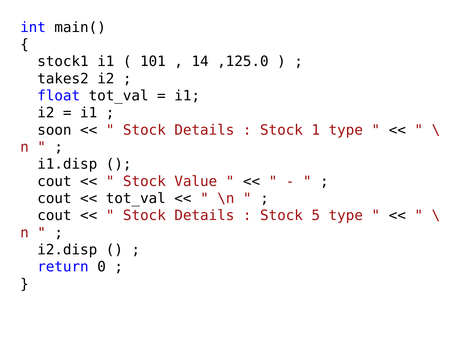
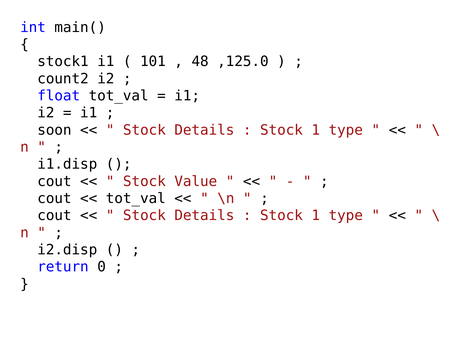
14: 14 -> 48 (200, 62)
takes2: takes2 -> count2 (63, 79)
5: 5 -> 1 (316, 216)
